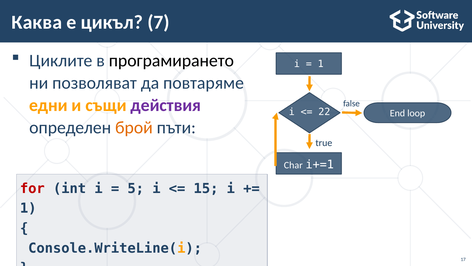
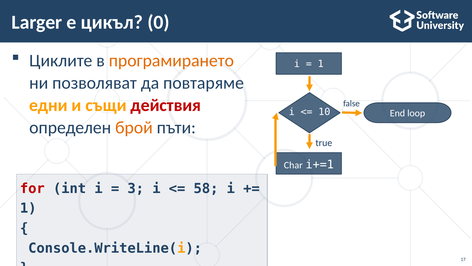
Каква: Каква -> Larger (37, 22)
7: 7 -> 0 (158, 22)
програмирането colour: black -> orange (171, 61)
действия colour: purple -> red (166, 105)
22: 22 -> 10 (324, 112)
5: 5 -> 3 (136, 188)
15: 15 -> 58 (206, 188)
